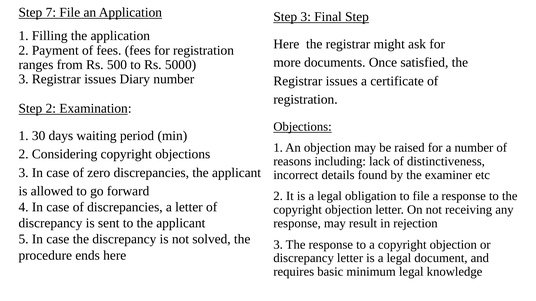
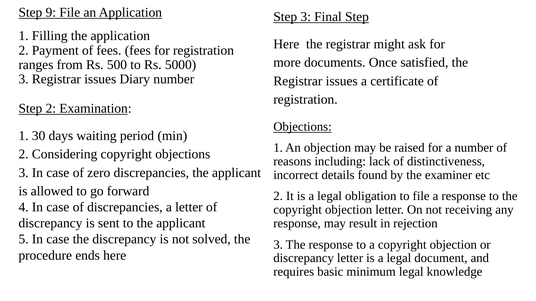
7: 7 -> 9 (51, 13)
